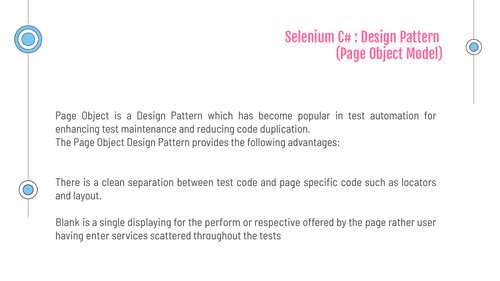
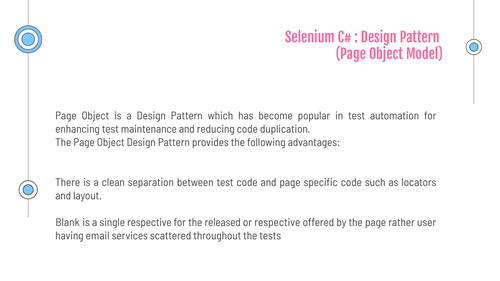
single displaying: displaying -> respective (149, 223)
perform: perform -> released (223, 223)
enter: enter -> email (98, 236)
